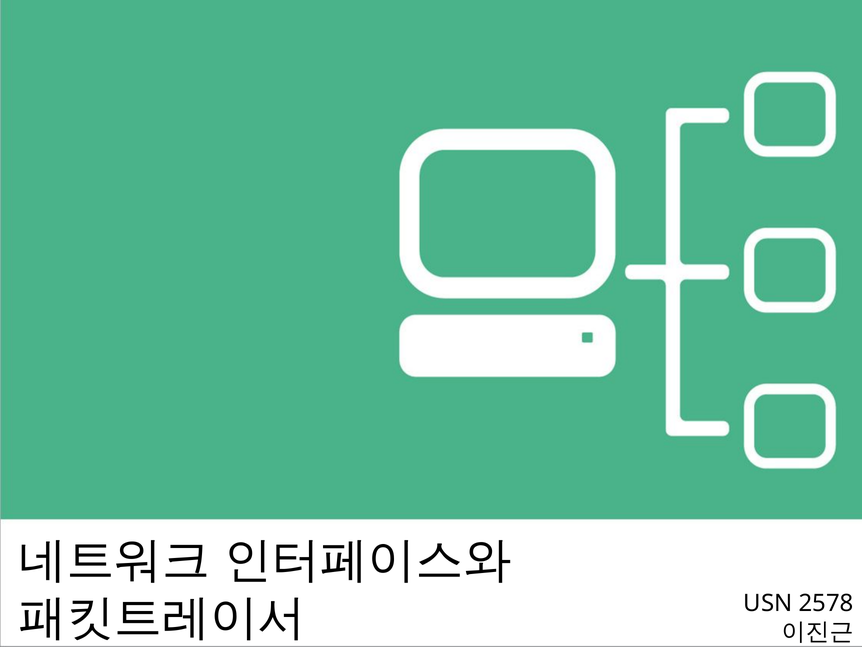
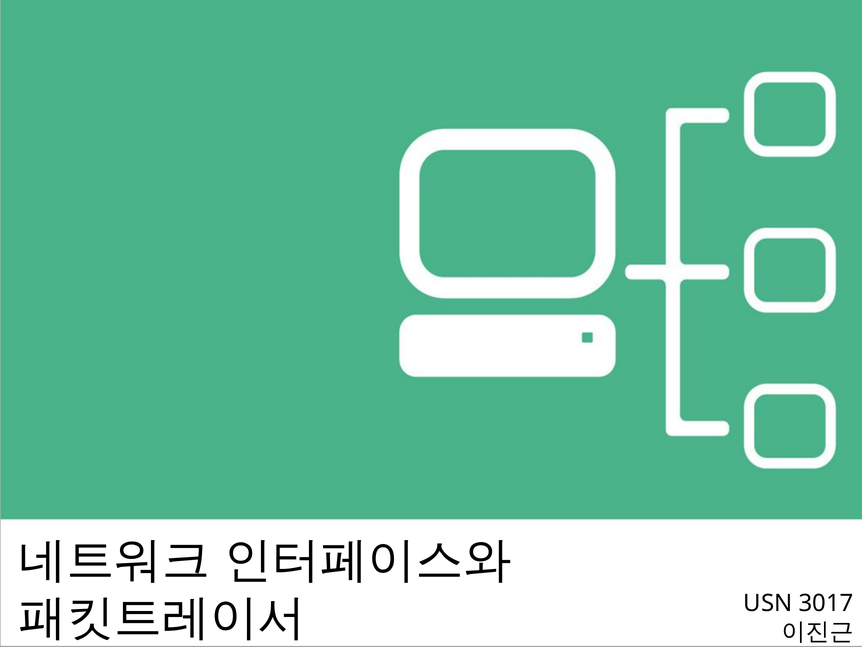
2578: 2578 -> 3017 (826, 603)
